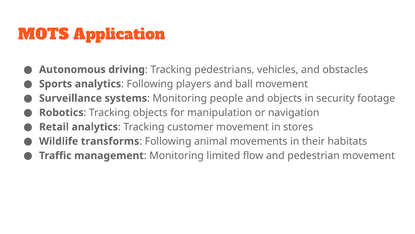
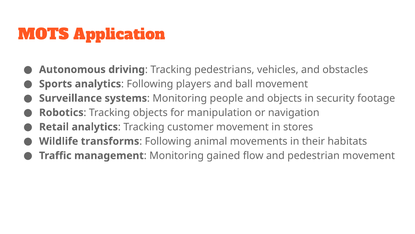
limited: limited -> gained (223, 155)
